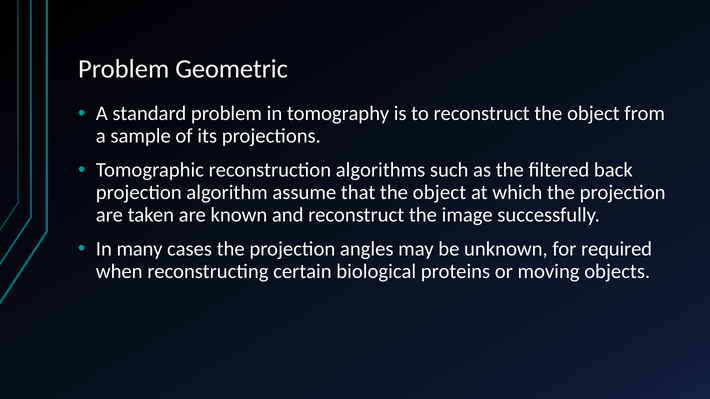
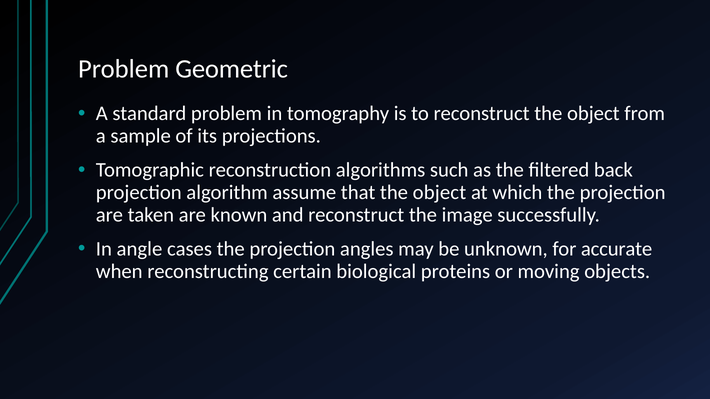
many: many -> angle (139, 249)
required: required -> accurate (617, 249)
